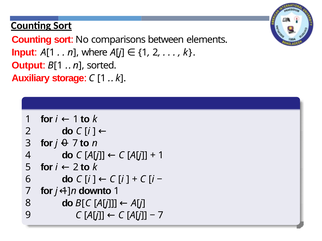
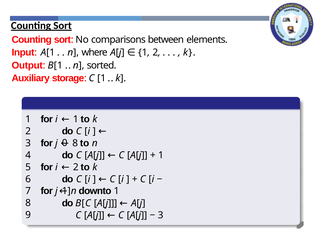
7: 7 -> 8 (75, 143)
7: 7 -> 3 (161, 216)
